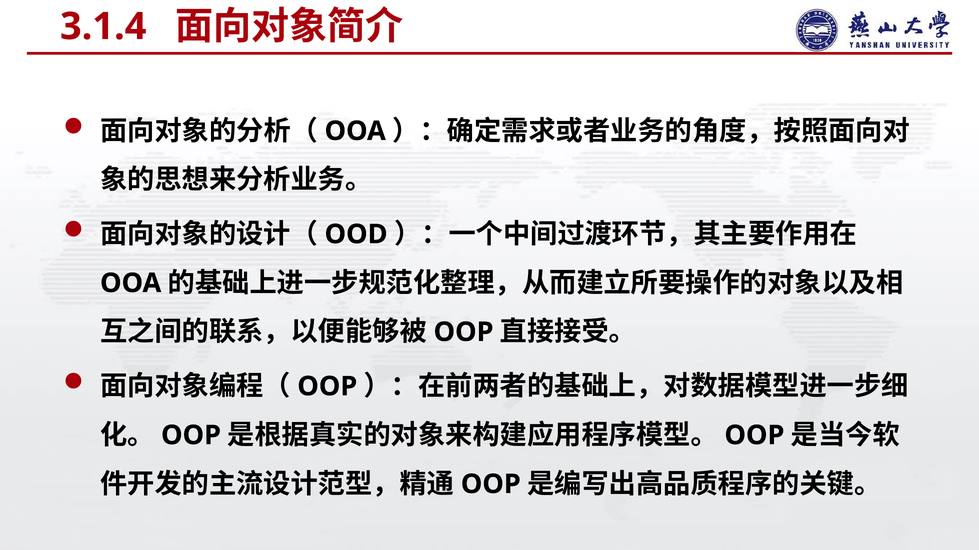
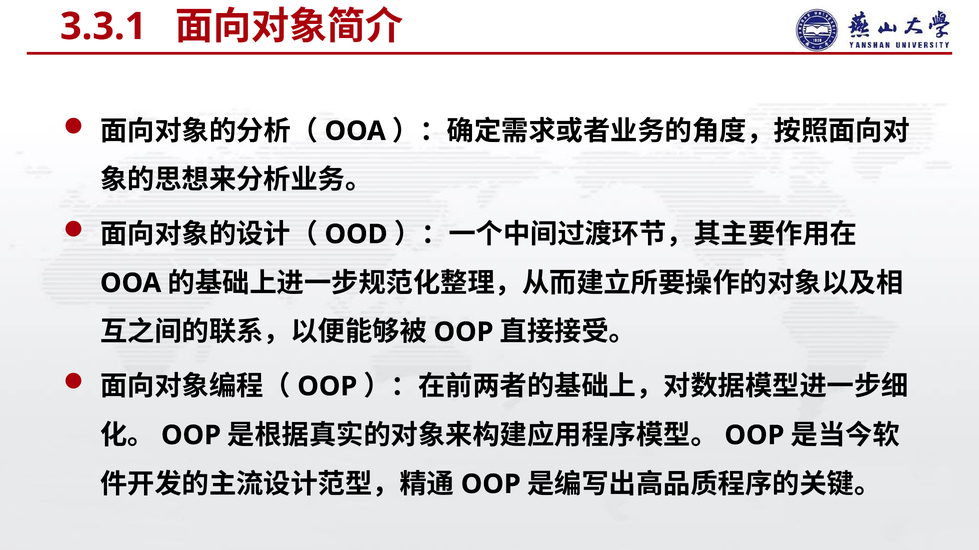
3.1.4: 3.1.4 -> 3.3.1 (103, 27)
